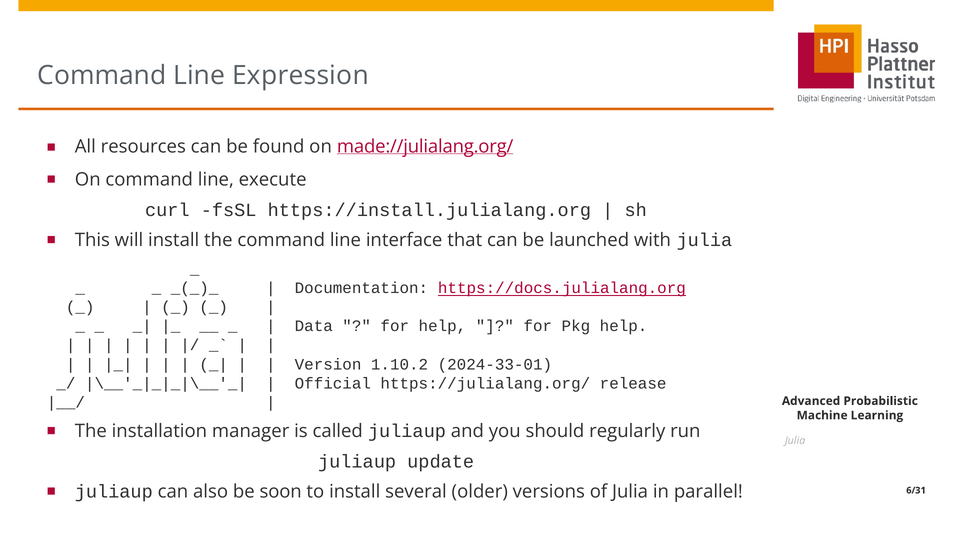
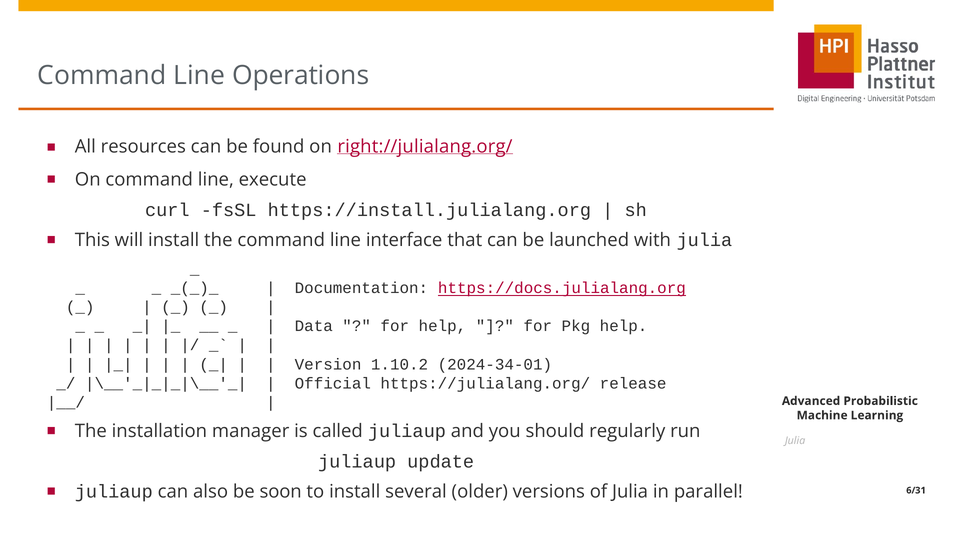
Expression: Expression -> Operations (301, 75)
made://julialang.org/: made://julialang.org/ -> right://julialang.org/ (425, 146)
2024-33-01: 2024-33-01 -> 2024-34-01 (495, 364)
